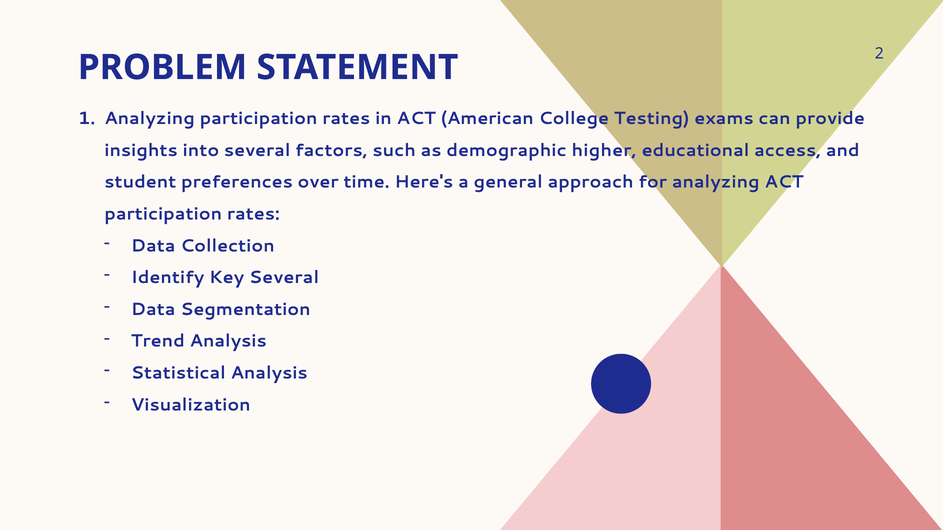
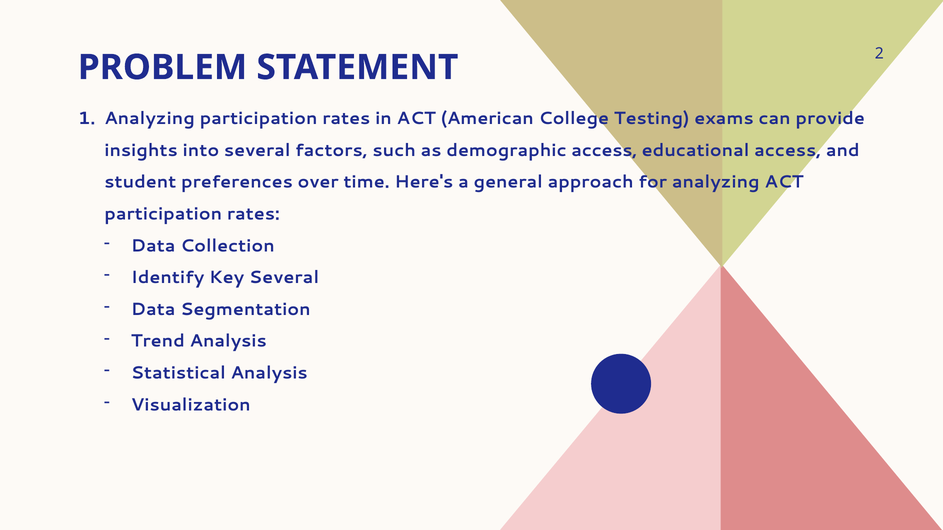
demographic higher: higher -> access (604, 150)
